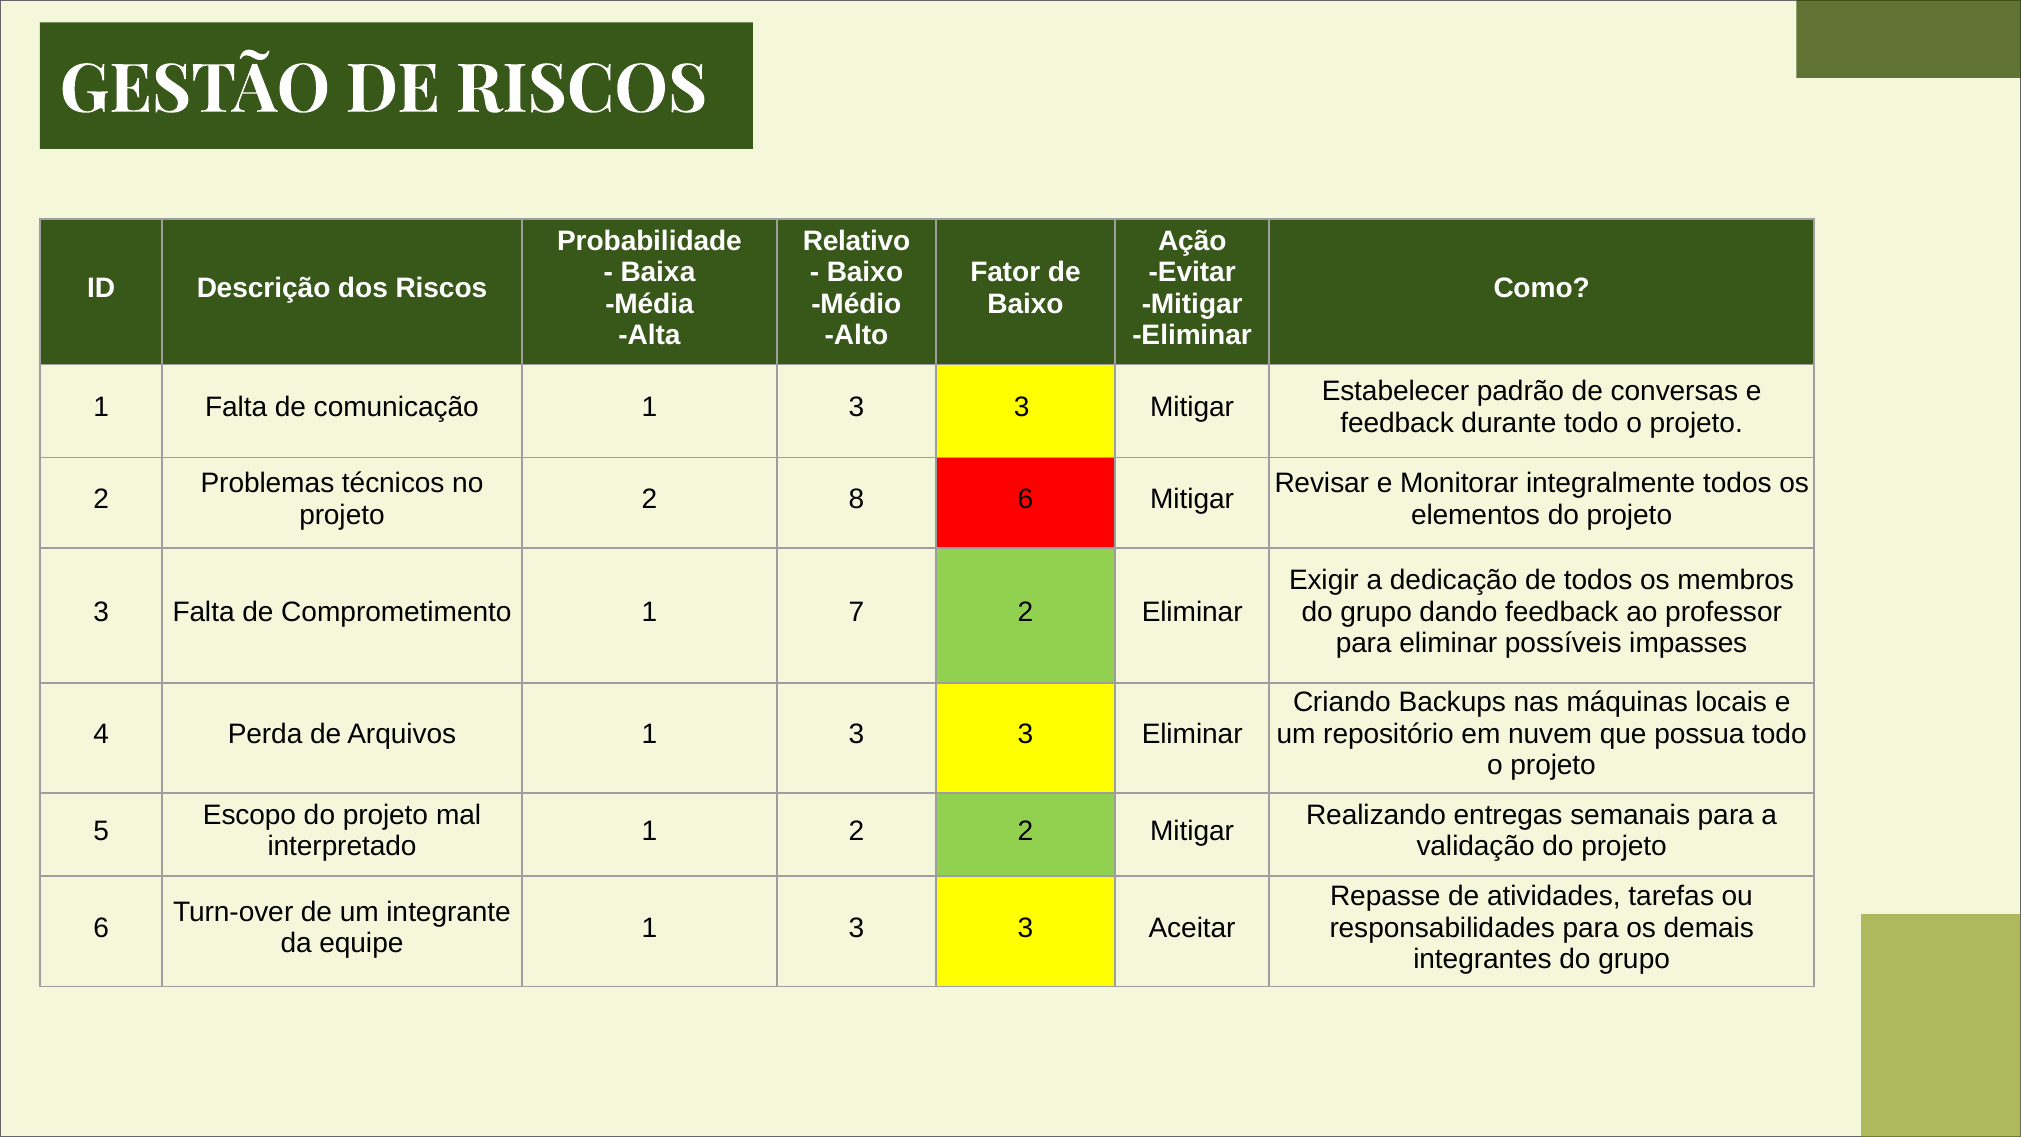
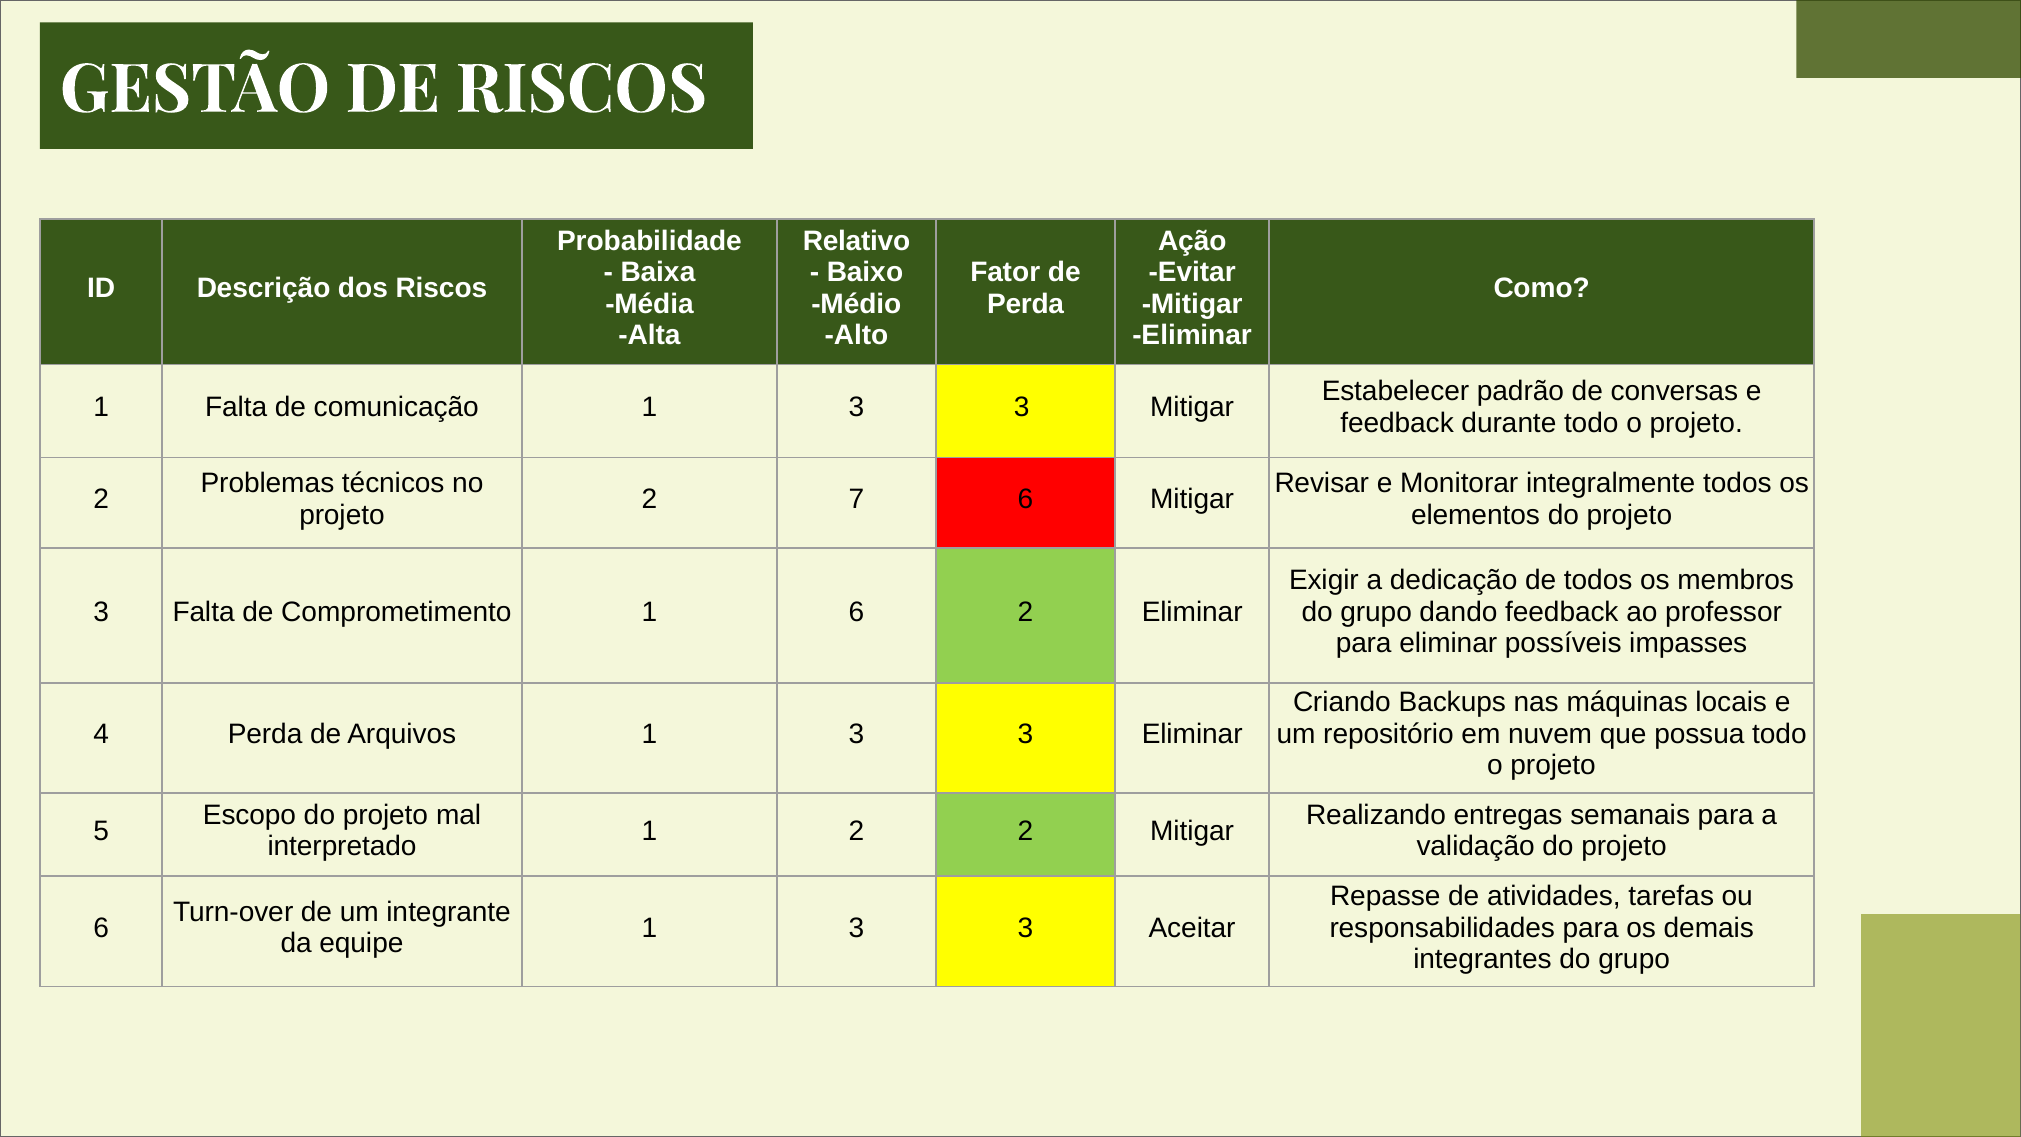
Baixo: Baixo -> Perda (1026, 304)
8: 8 -> 7 (856, 499)
1 7: 7 -> 6 (856, 612)
